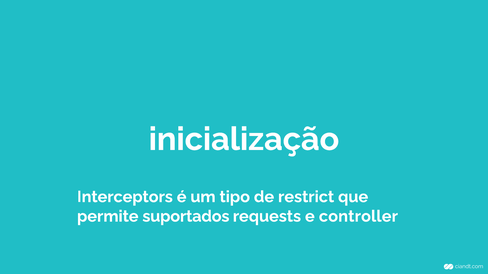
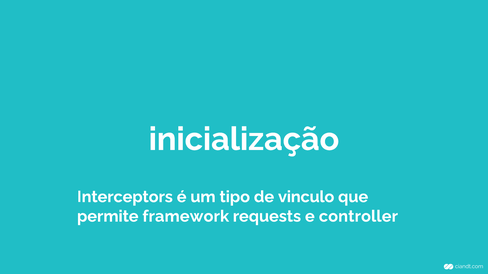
restrict: restrict -> vinculo (306, 197)
suportados: suportados -> framework (186, 217)
